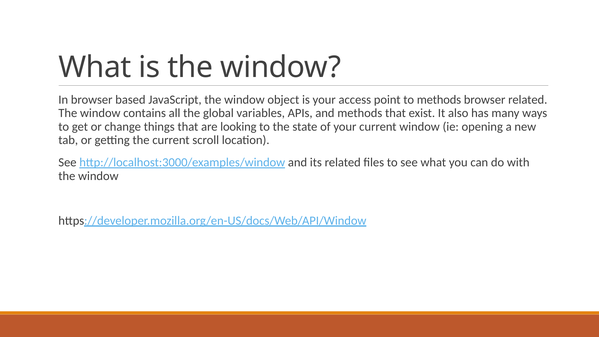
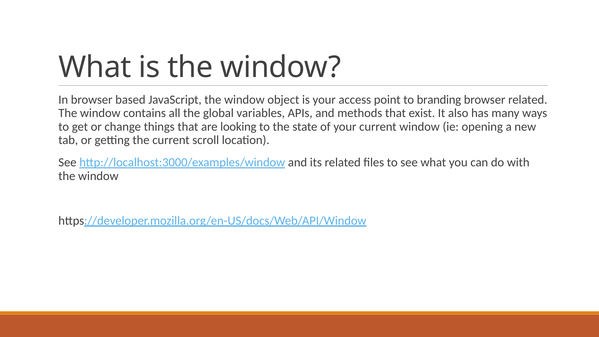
to methods: methods -> branding (439, 100)
